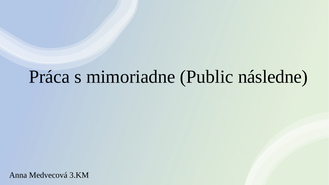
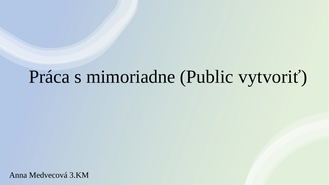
následne: následne -> vytvoriť (273, 77)
